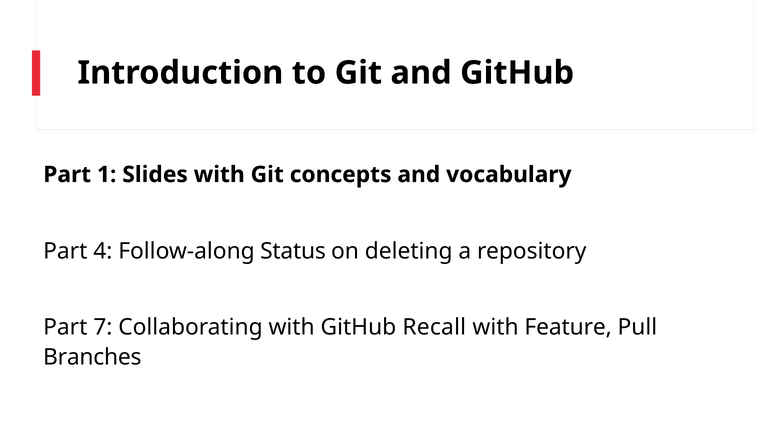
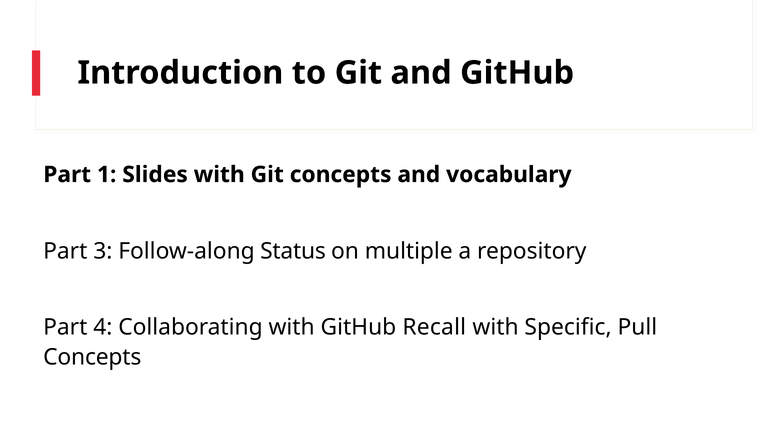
4: 4 -> 3 (103, 251)
deleting: deleting -> multiple (409, 251)
7: 7 -> 4 (103, 327)
Feature: Feature -> Specific (568, 327)
Branches: Branches -> Concepts (92, 357)
